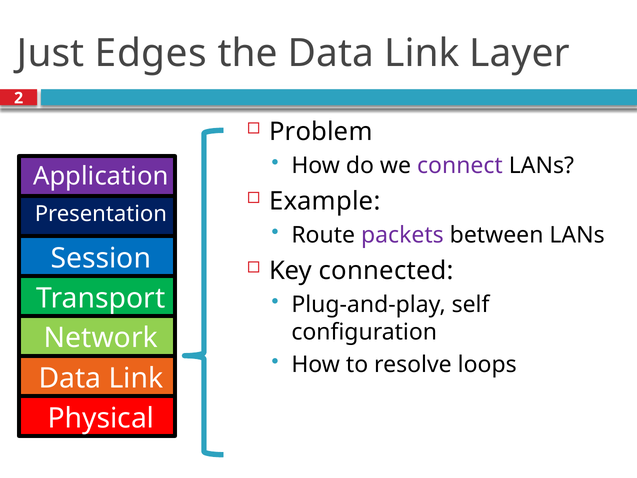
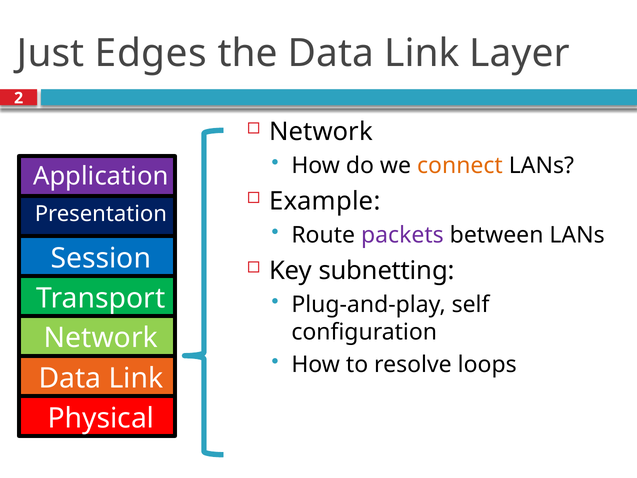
Problem: Problem -> Network (321, 132)
connect colour: purple -> orange (460, 166)
connected: connected -> subnetting (387, 271)
